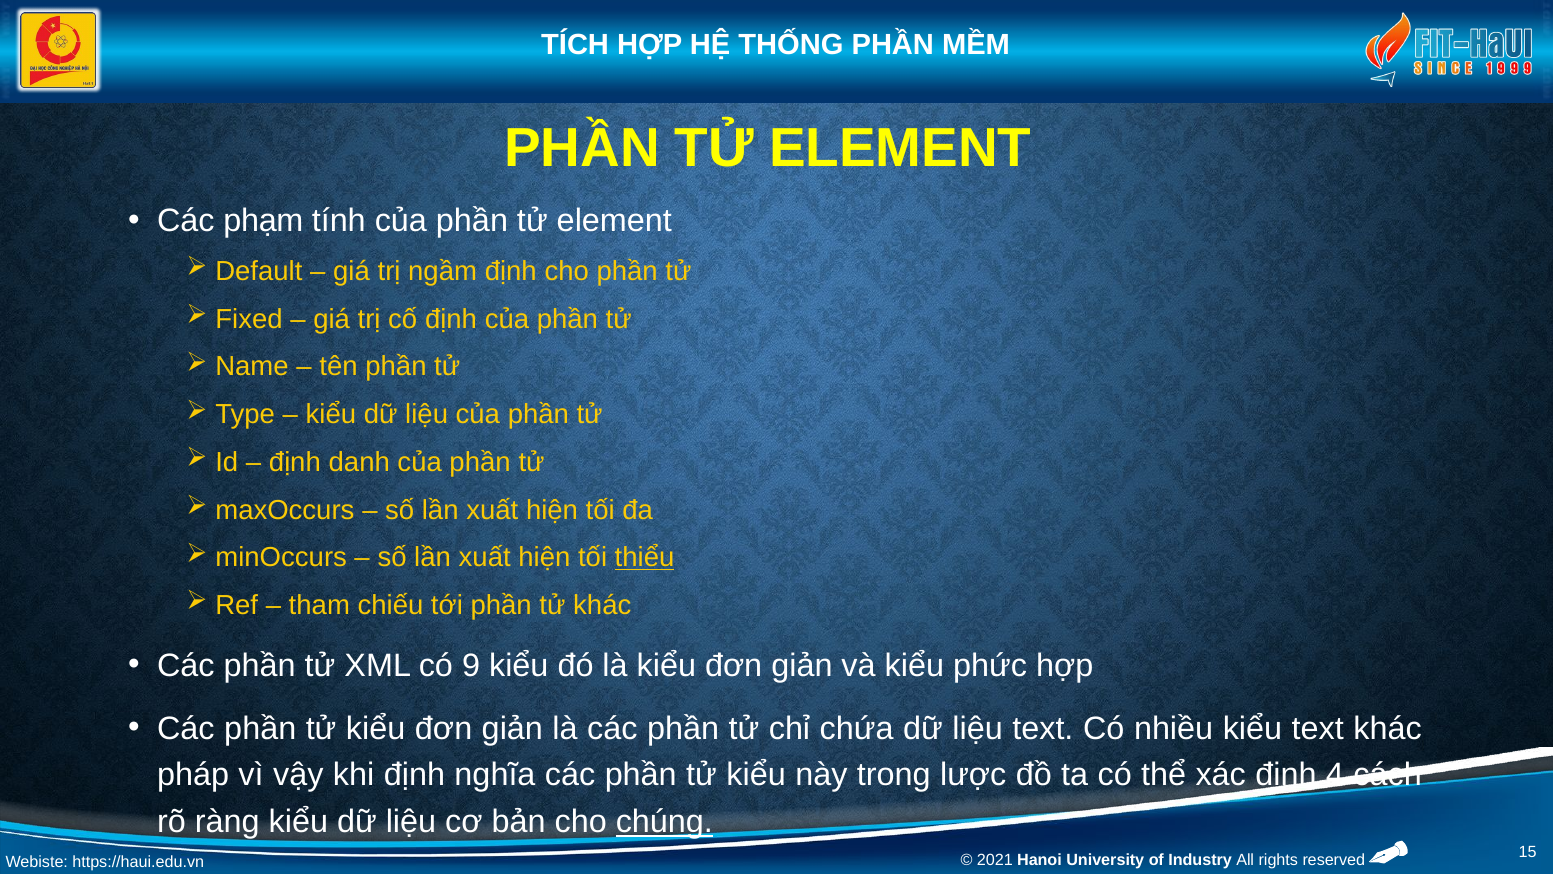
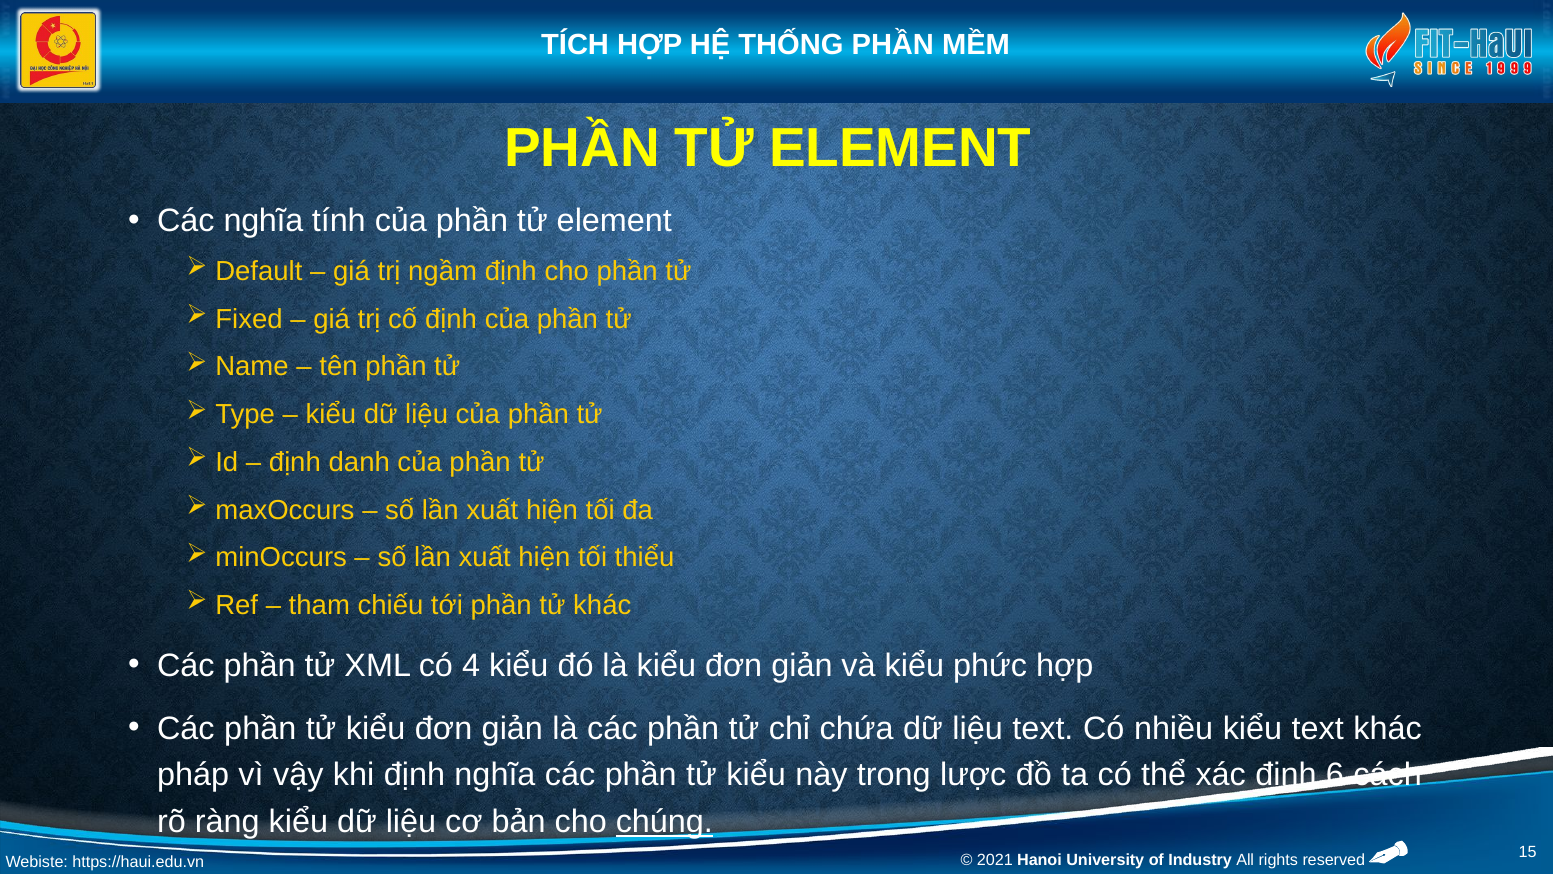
Các phạm: phạm -> nghĩa (263, 221)
thiểu underline: present -> none (645, 557)
9: 9 -> 4 (471, 665)
4: 4 -> 6 (1335, 775)
